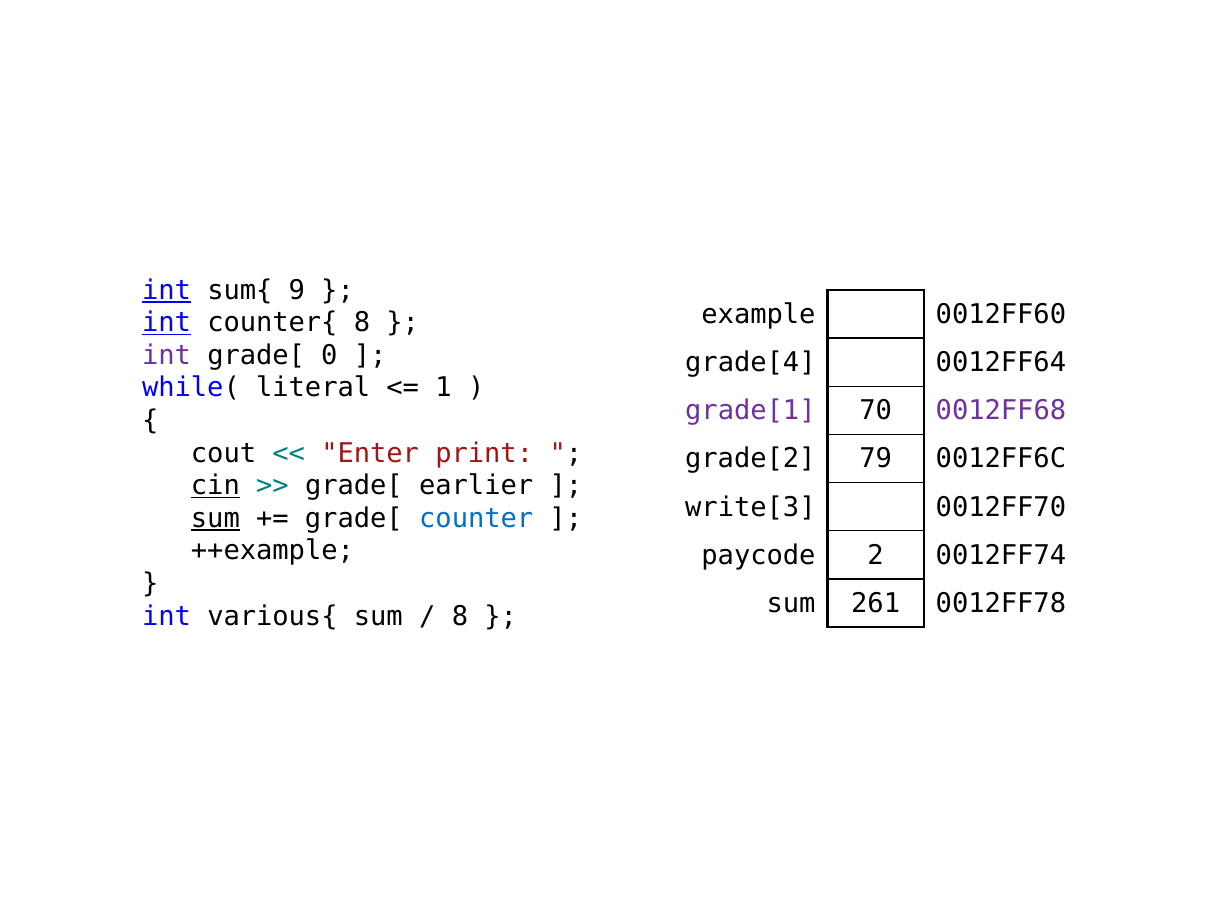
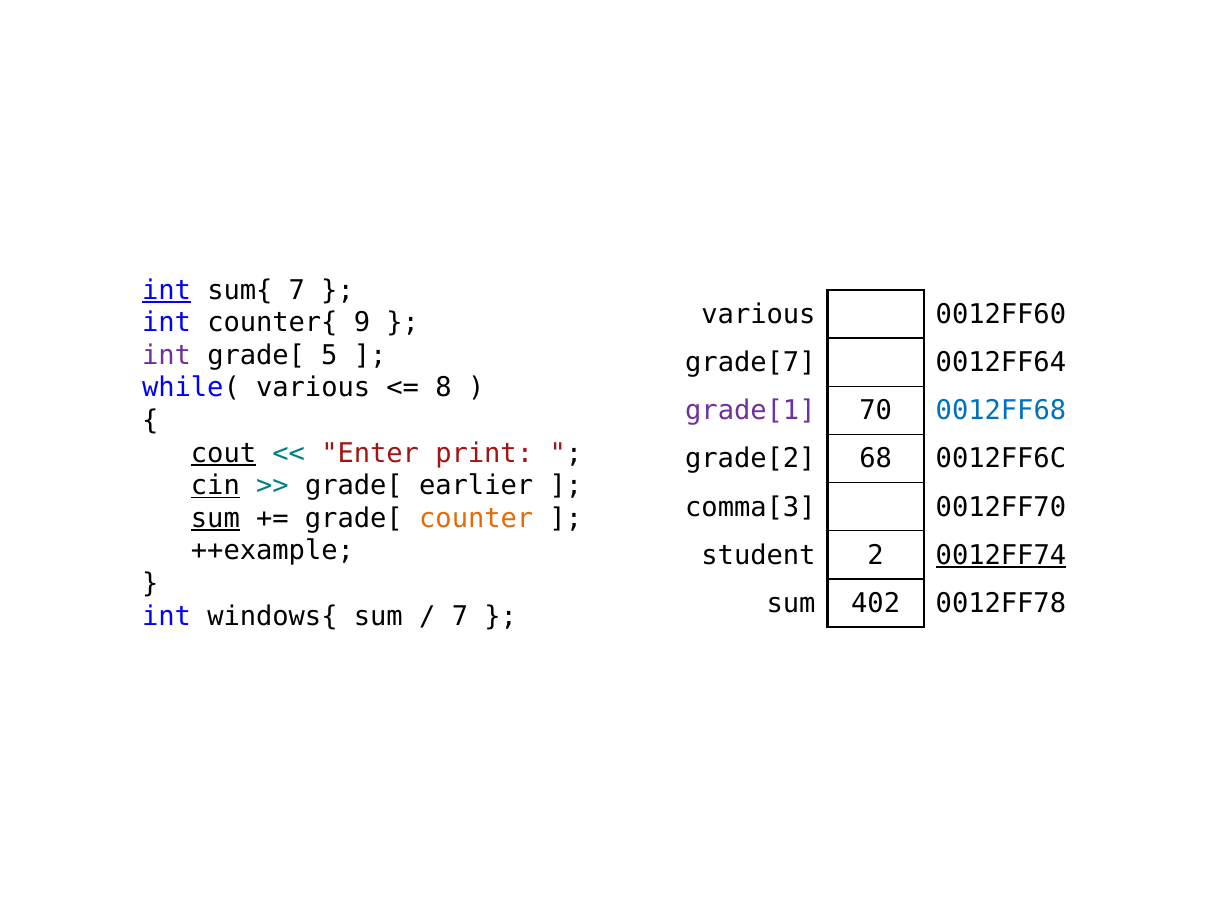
sum{ 9: 9 -> 7 (297, 290)
example: example -> various (759, 314)
int underline: present -> none (167, 323)
counter{ 8: 8 -> 9 (362, 323)
0: 0 -> 5 (329, 355)
grade[4: grade[4 -> grade[7 (750, 362)
while( literal: literal -> various (313, 388)
1: 1 -> 8 (443, 388)
0012FF68 colour: purple -> blue (1001, 411)
cout underline: none -> present (224, 453)
79: 79 -> 68 (876, 459)
write[3: write[3 -> comma[3 (750, 507)
counter colour: blue -> orange (476, 518)
paycode: paycode -> student (759, 555)
0012FF74 underline: none -> present (1001, 555)
261: 261 -> 402 (876, 603)
various{: various{ -> windows{ (272, 616)
8: 8 -> 7 (460, 616)
